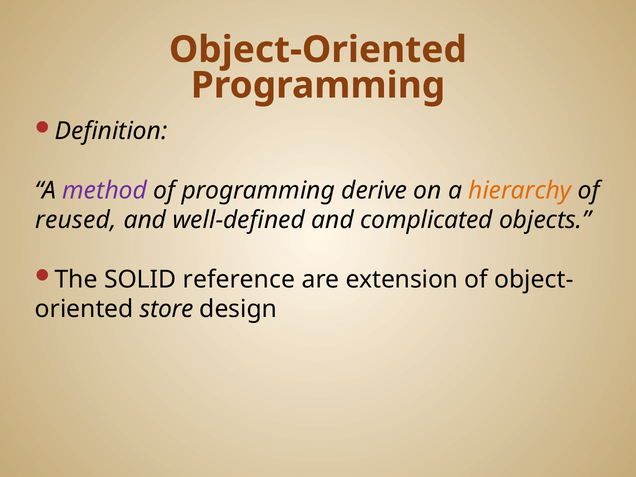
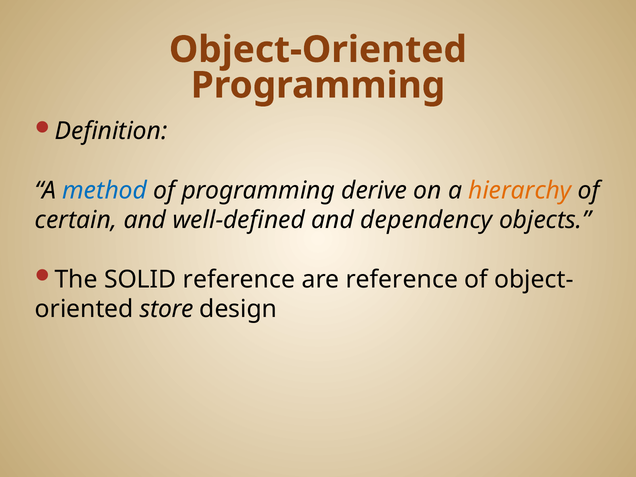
method colour: purple -> blue (105, 190)
reused: reused -> certain (76, 220)
complicated: complicated -> dependency (426, 220)
are extension: extension -> reference (402, 279)
